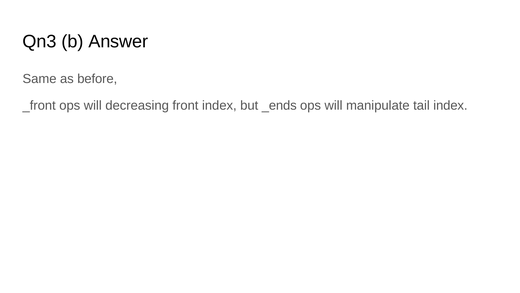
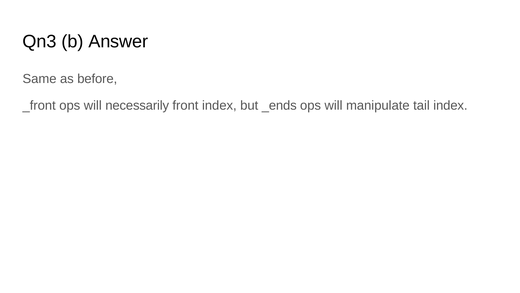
decreasing: decreasing -> necessarily (137, 105)
